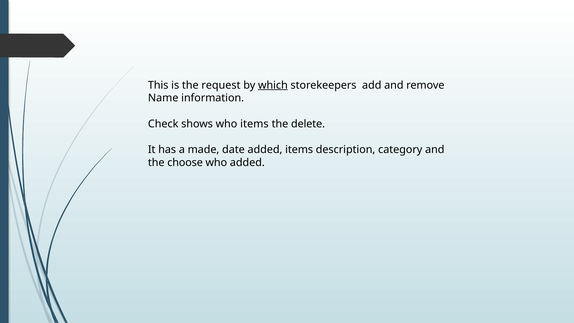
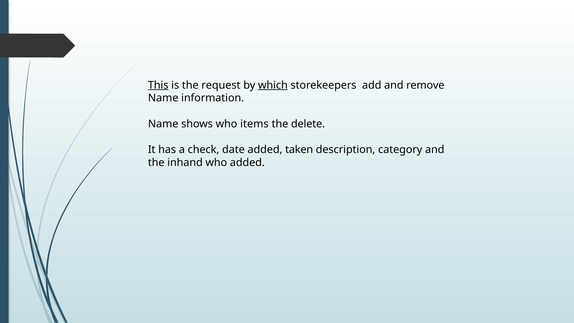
This underline: none -> present (158, 85)
Check: Check -> Name (163, 124)
made: made -> check (204, 150)
added items: items -> taken (299, 150)
choose: choose -> inhand (185, 163)
